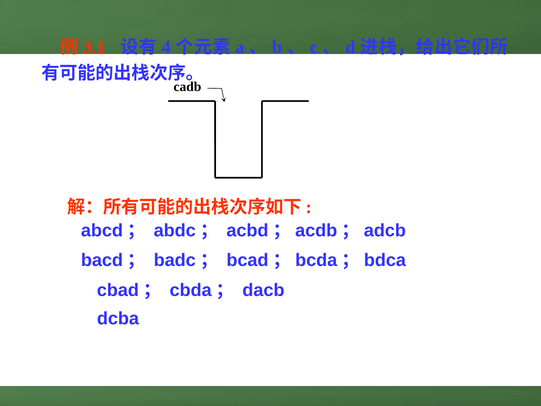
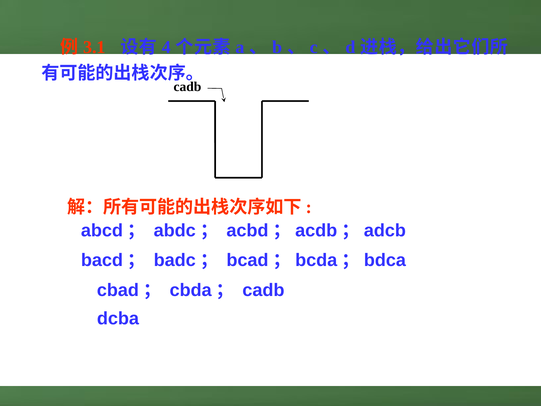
cbda； dacb: dacb -> cadb (263, 290)
